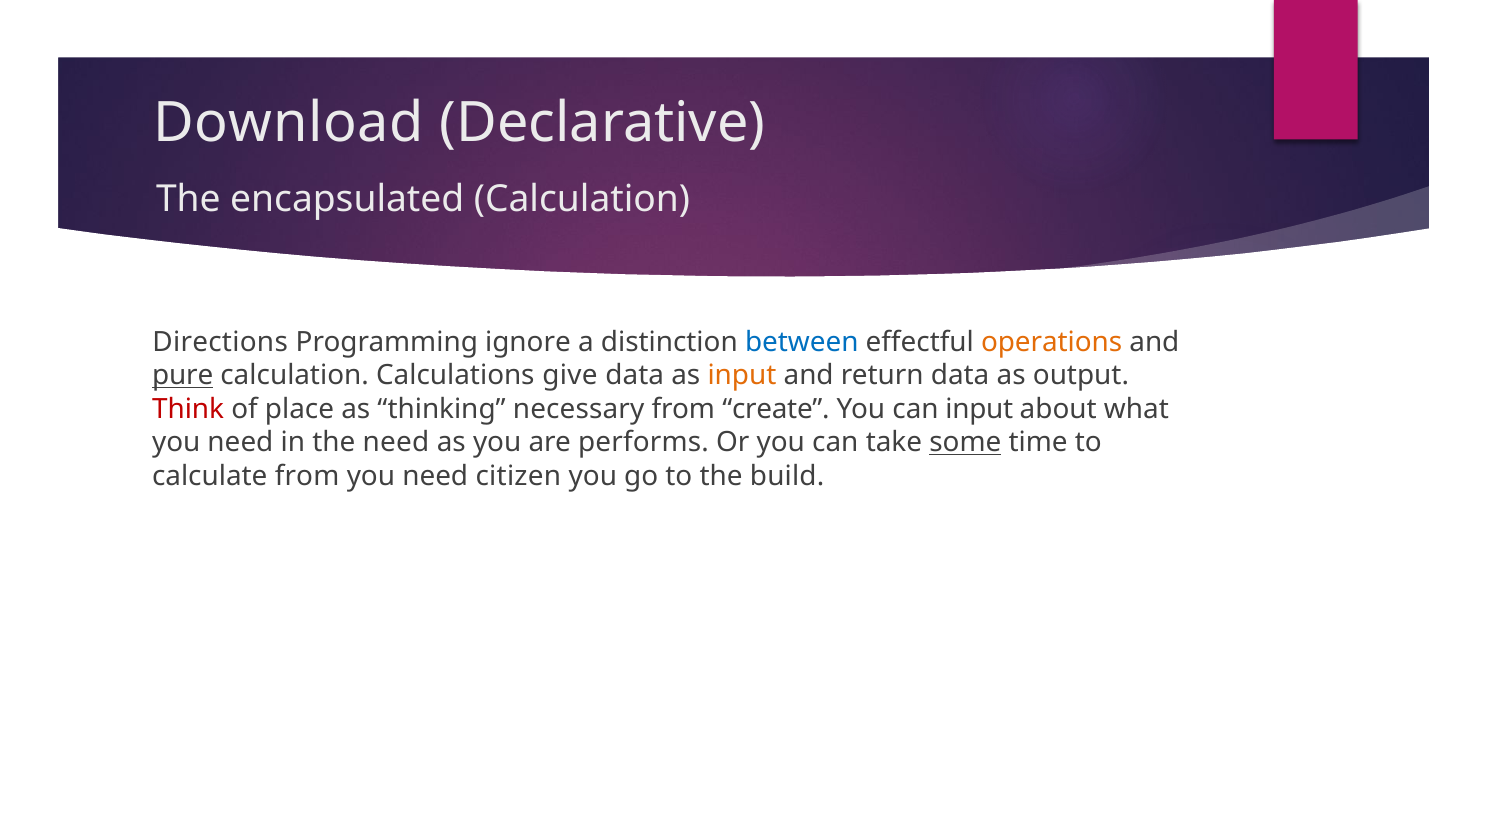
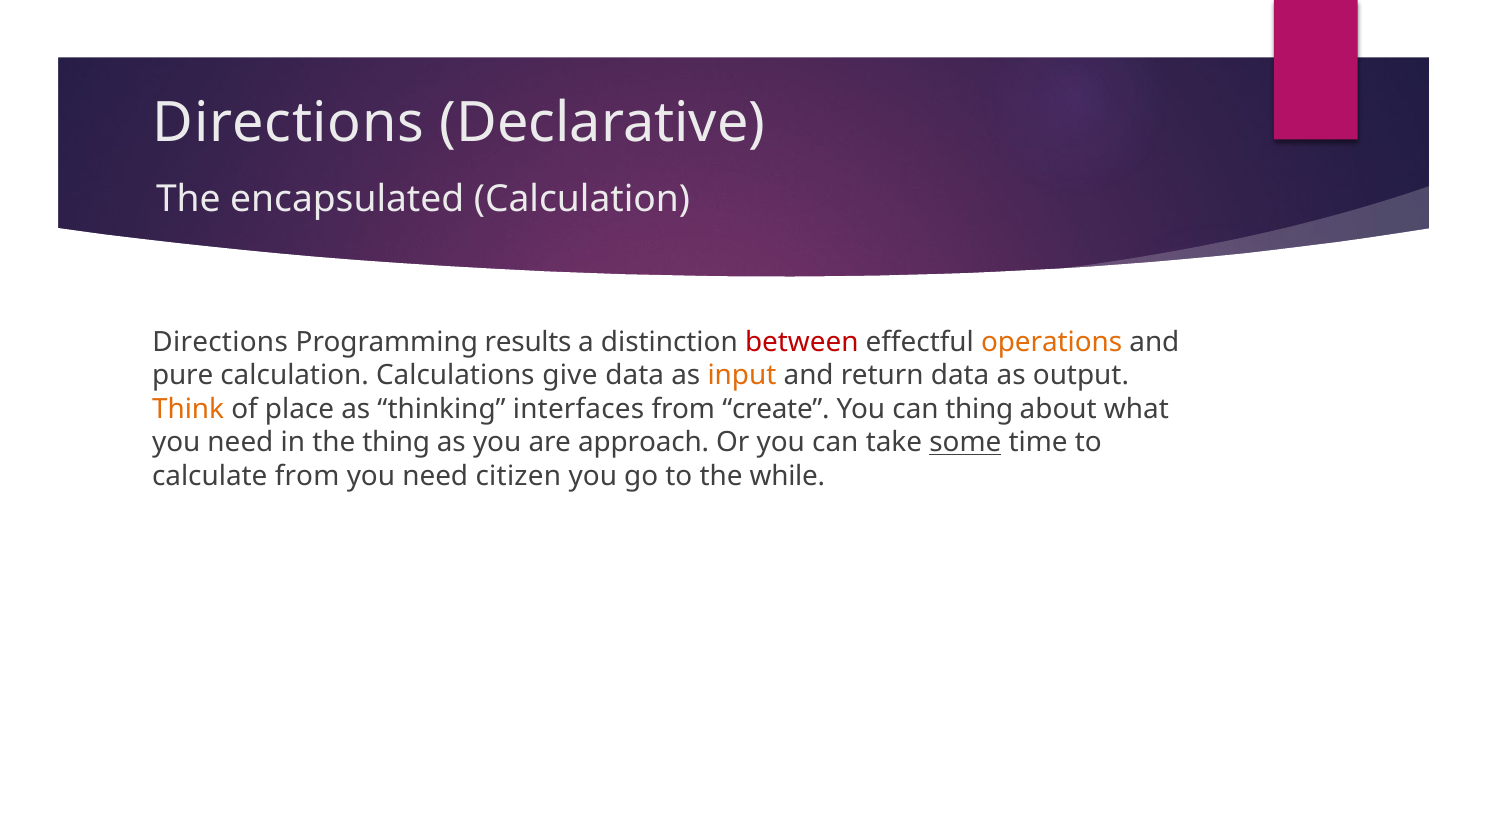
Download: Download -> Directions (288, 123)
ignore: ignore -> results (528, 342)
between colour: blue -> red (802, 342)
pure underline: present -> none (183, 376)
Think colour: red -> orange (188, 409)
necessary: necessary -> interfaces (579, 409)
can input: input -> thing (979, 409)
the need: need -> thing (396, 442)
performs: performs -> approach (644, 442)
build: build -> while (787, 476)
